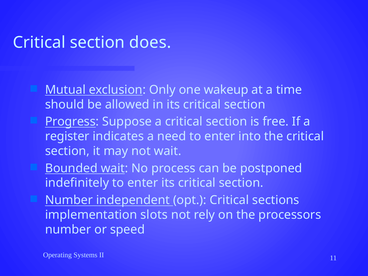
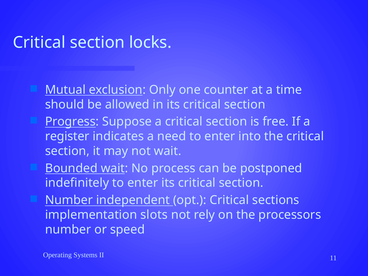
does: does -> locks (150, 43)
wakeup: wakeup -> counter (226, 90)
